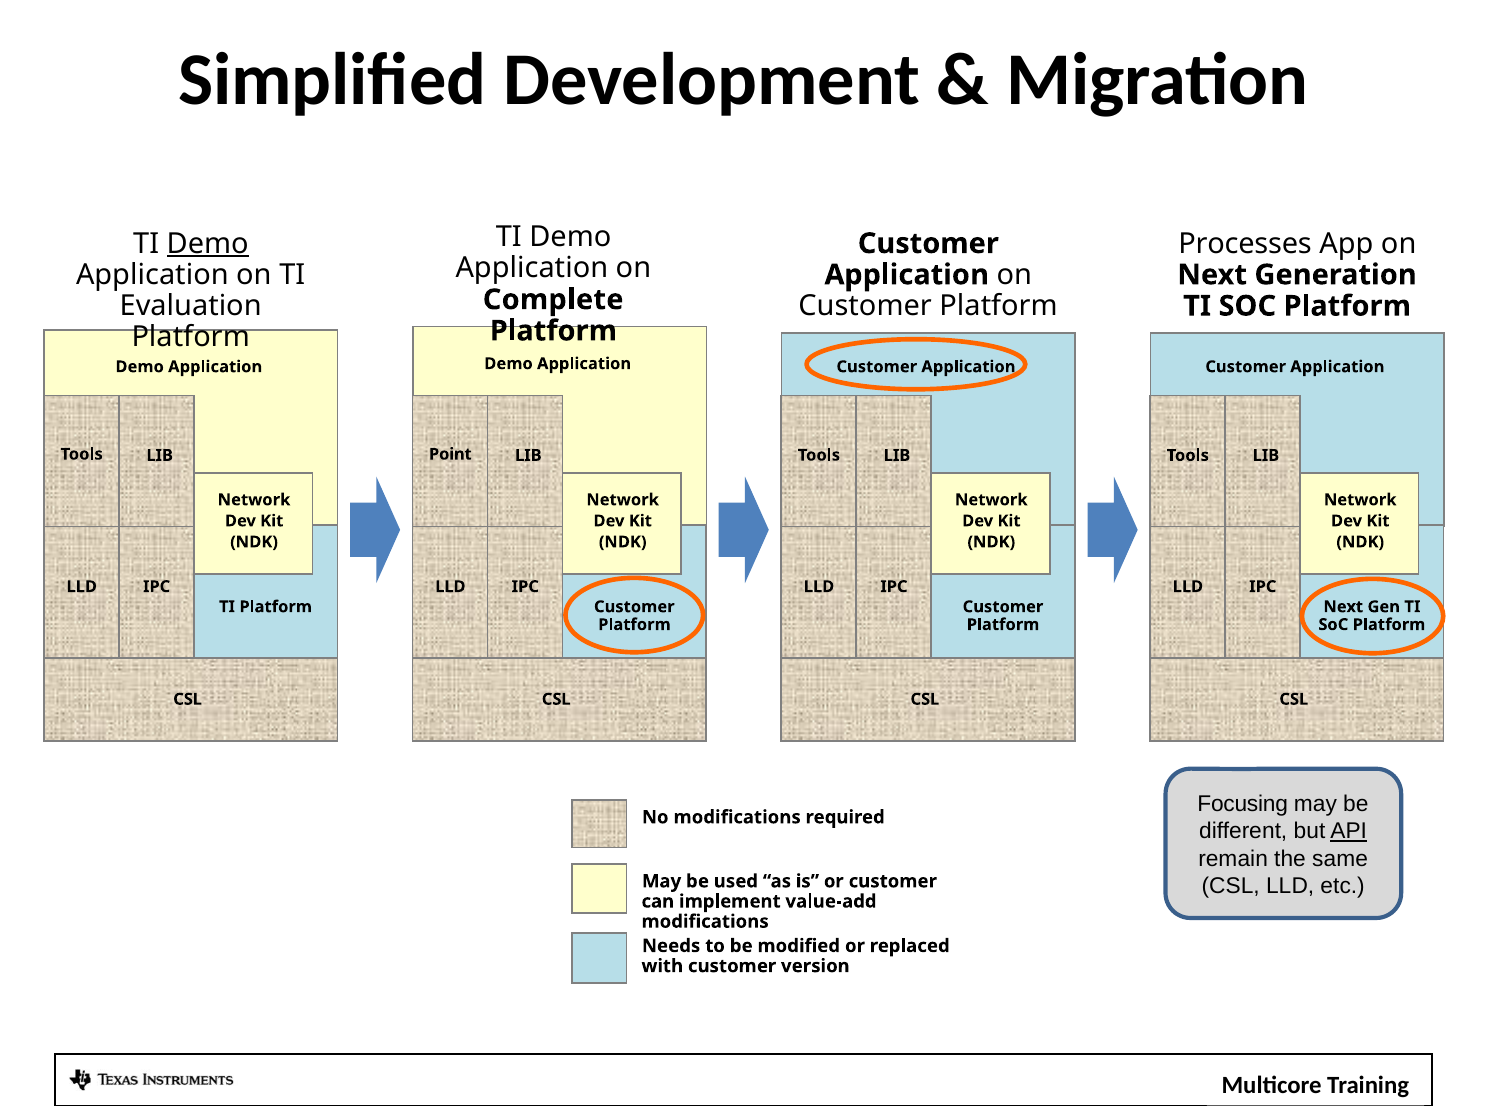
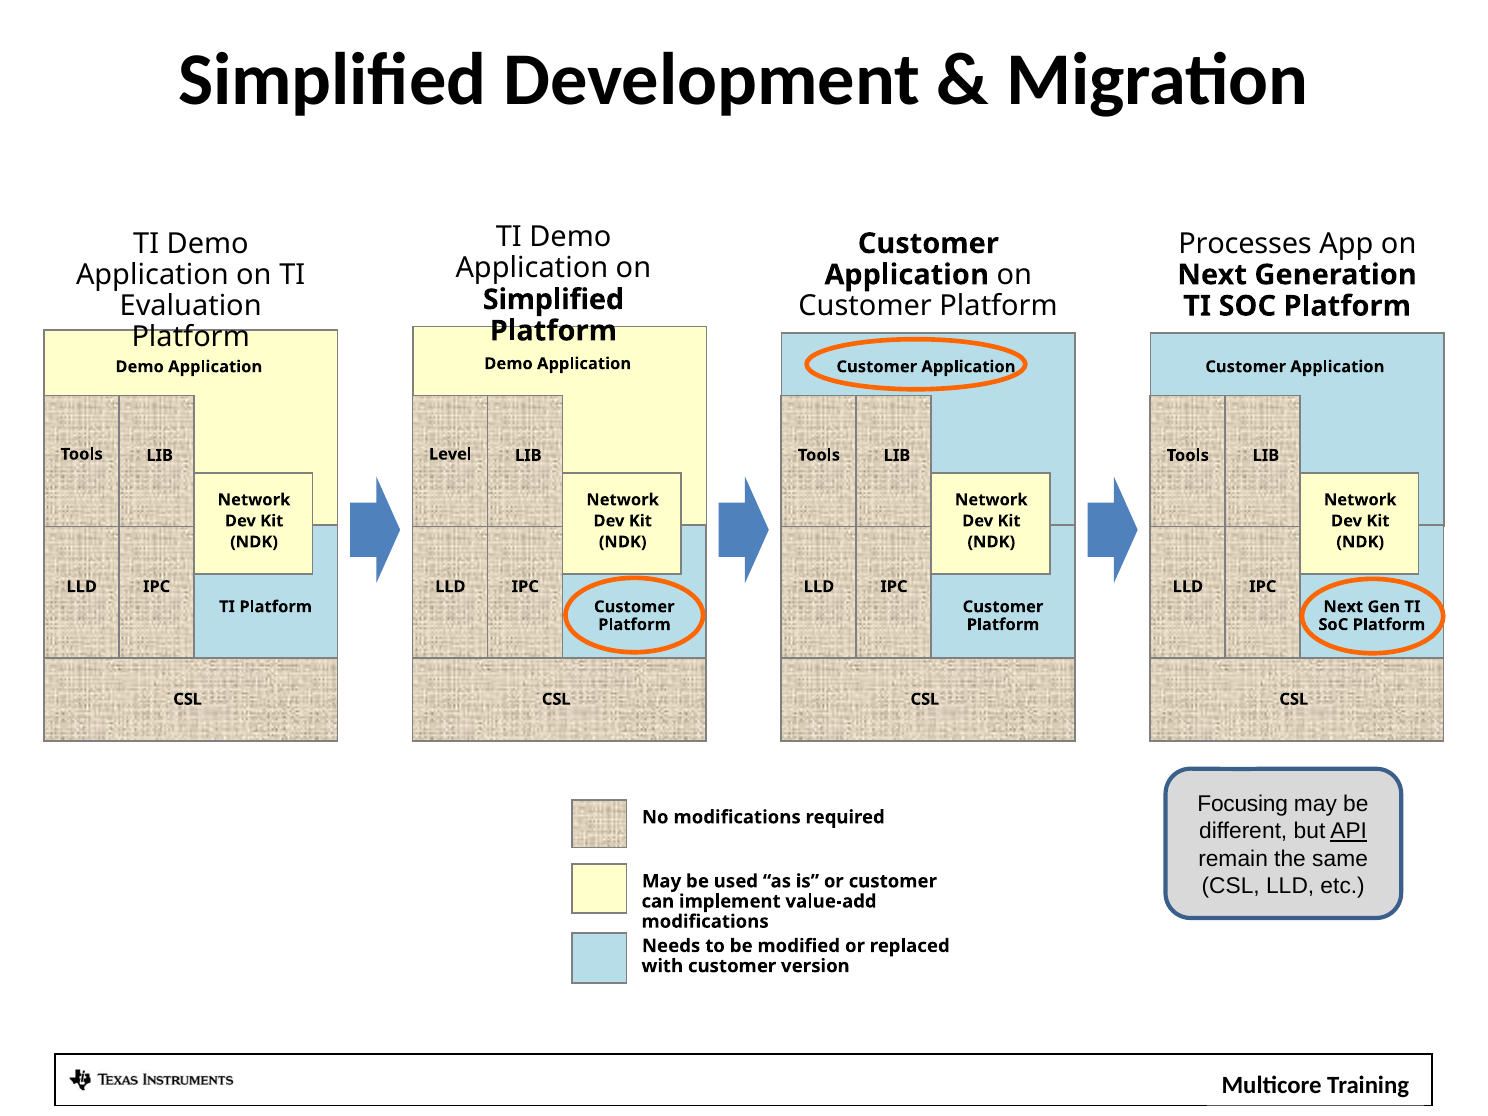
Demo underline: present -> none (208, 244)
Complete: Complete -> Simplified (553, 300)
Point: Point -> Level (450, 454)
